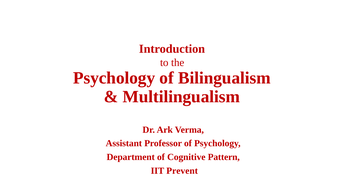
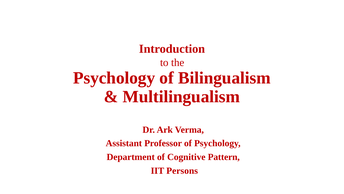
Prevent: Prevent -> Persons (182, 170)
